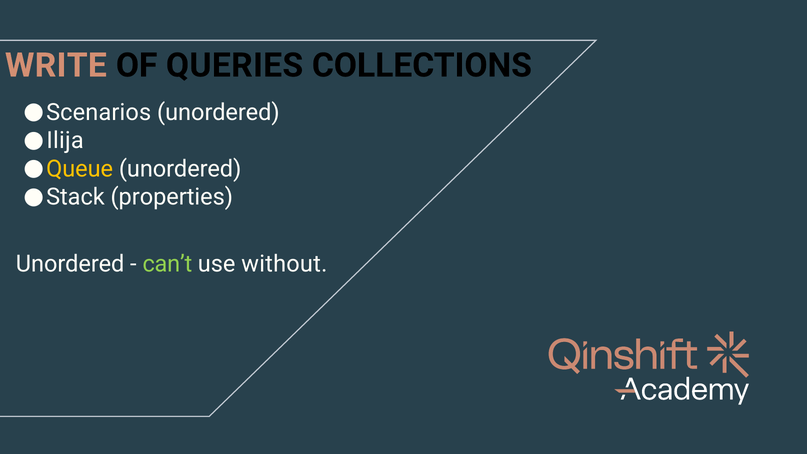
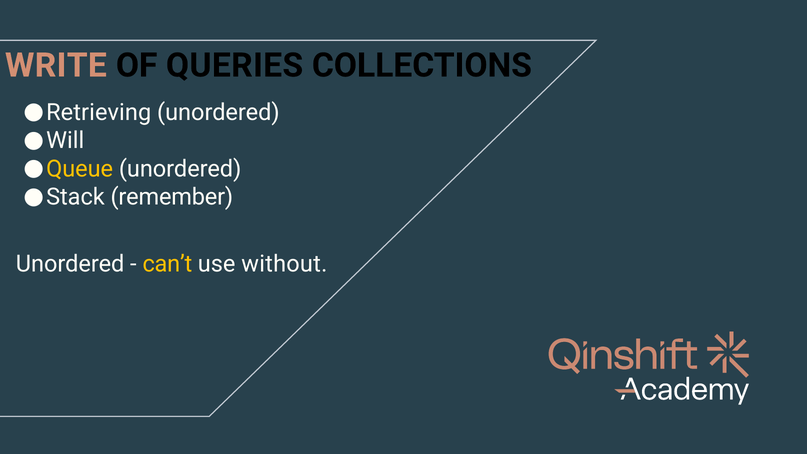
Scenarios: Scenarios -> Retrieving (99, 112)
Ilija: Ilija -> Will (65, 141)
properties: properties -> remember (172, 197)
can’t colour: light green -> yellow (167, 264)
